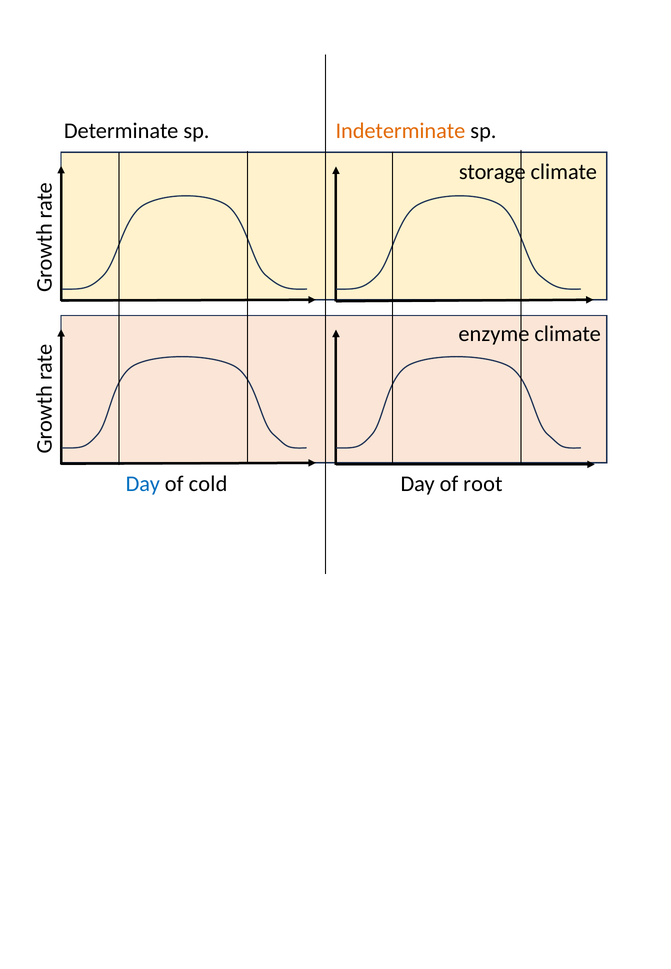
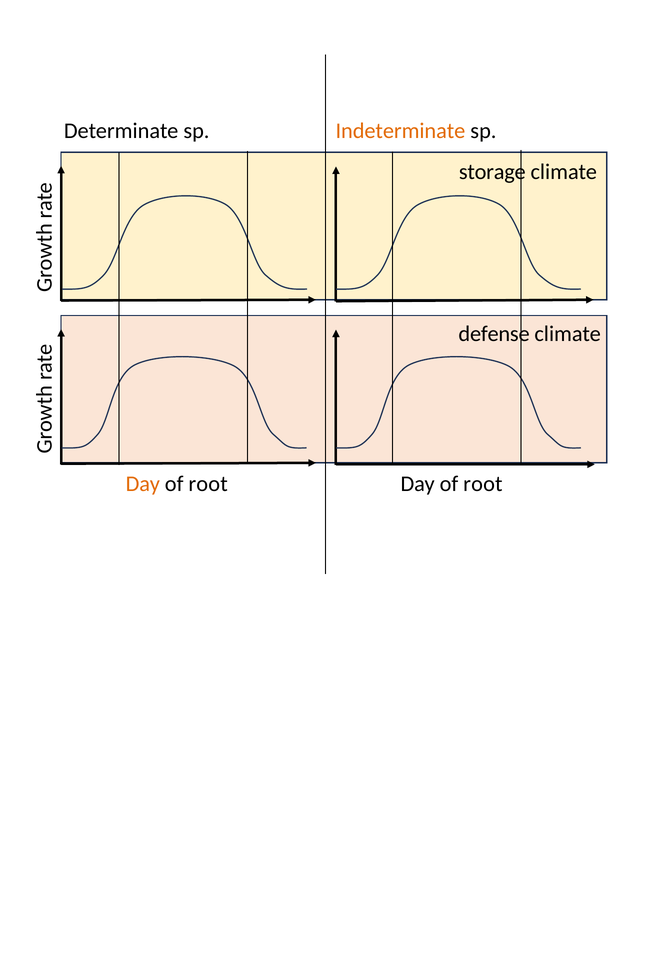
enzyme: enzyme -> defense (494, 334)
Day colour: blue -> orange (143, 484)
cold: cold -> root (208, 484)
